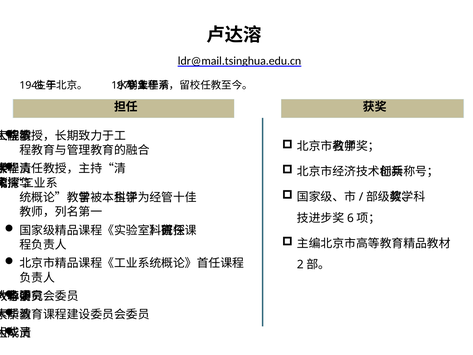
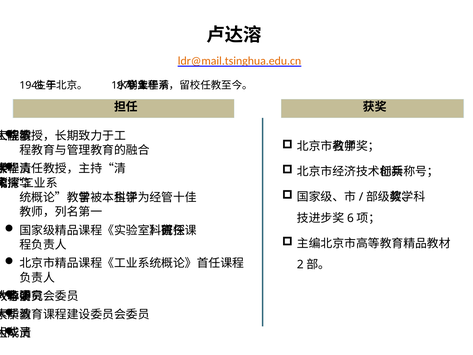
ldr@mail.tsinghua.edu.cn colour: black -> orange (240, 61)
